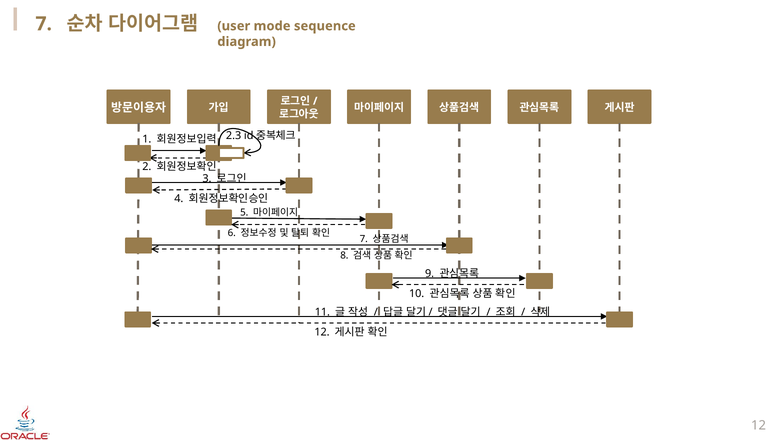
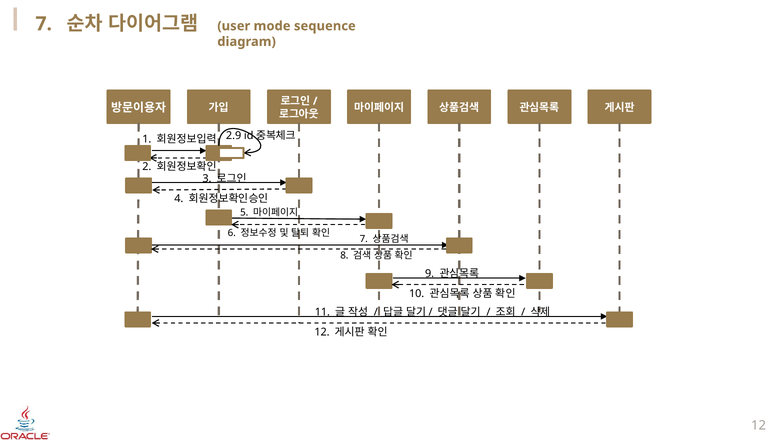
2.3: 2.3 -> 2.9 (234, 136)
